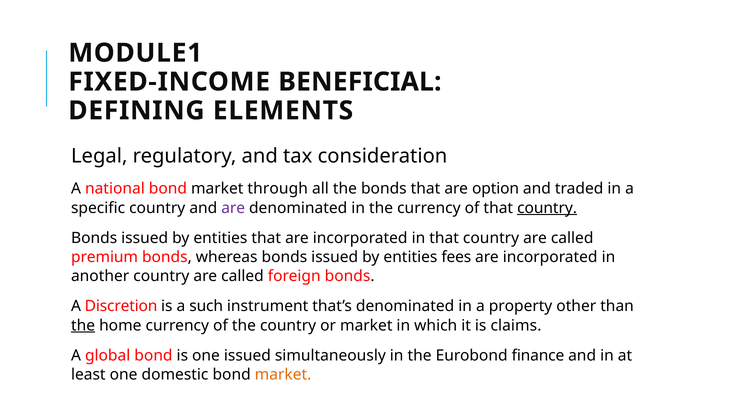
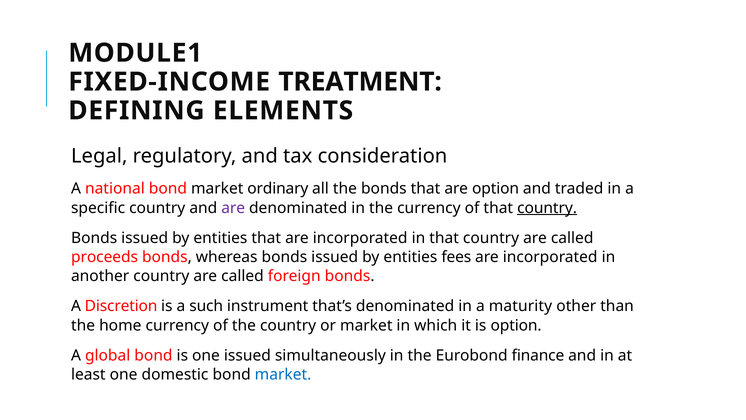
BENEFICIAL: BENEFICIAL -> TREATMENT (360, 82)
through: through -> ordinary (278, 189)
premium: premium -> proceeds (105, 257)
property: property -> maturity (520, 306)
the underline: present -> none (83, 325)
is claims: claims -> option (516, 325)
market colour: orange -> blue (283, 374)
